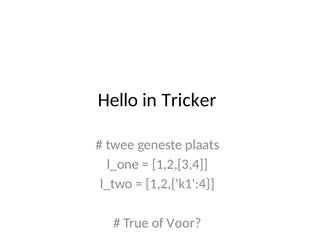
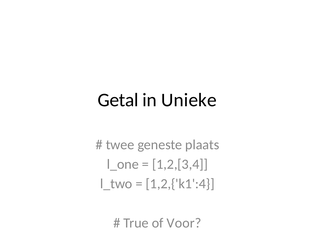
Hello: Hello -> Getal (118, 100)
Tricker: Tricker -> Unieke (189, 100)
